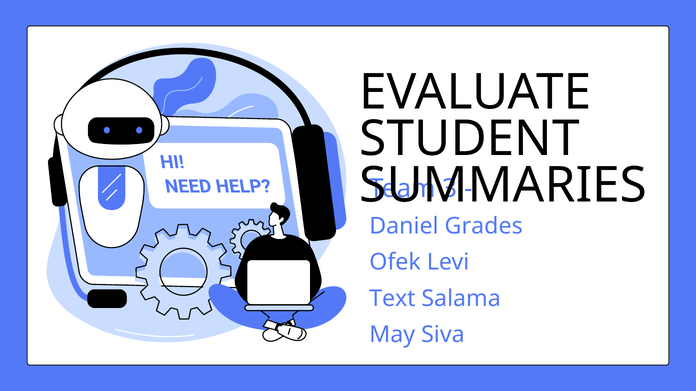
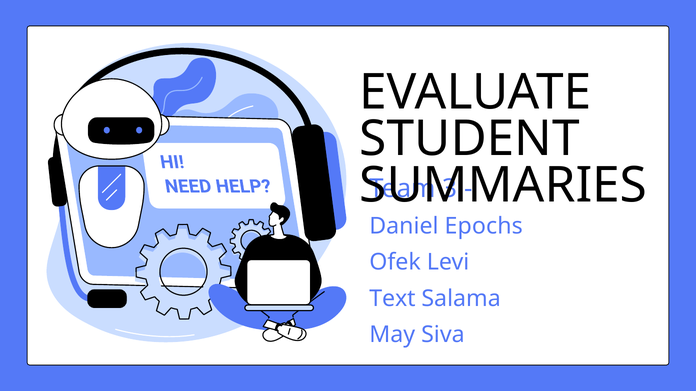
Grades: Grades -> Epochs (484, 227)
